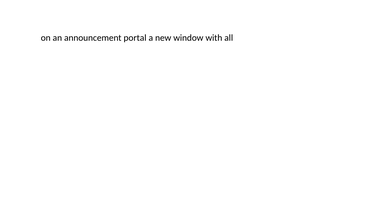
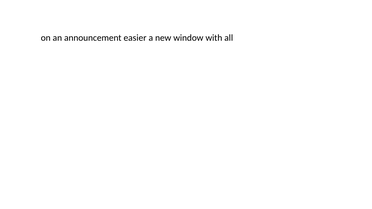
portal: portal -> easier (135, 38)
